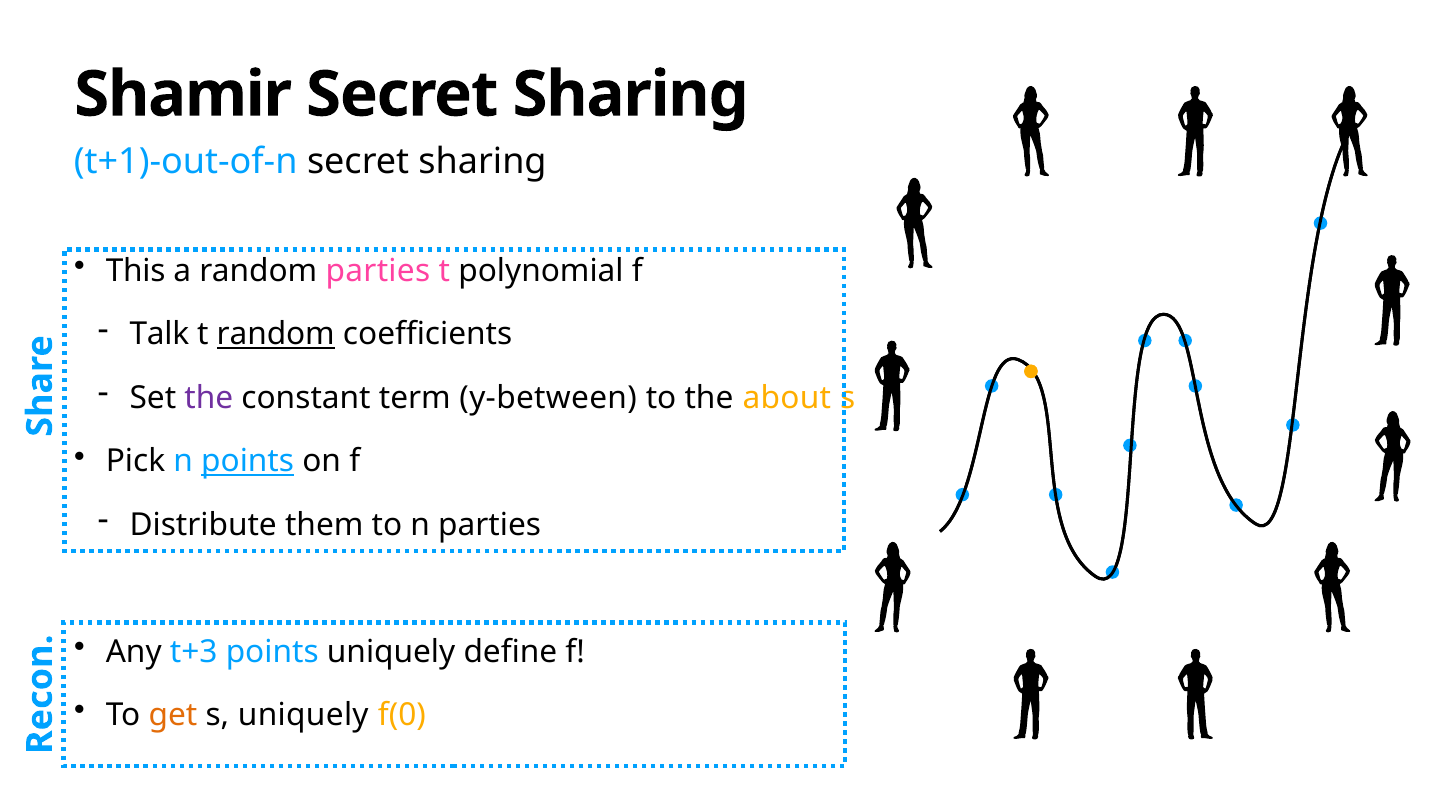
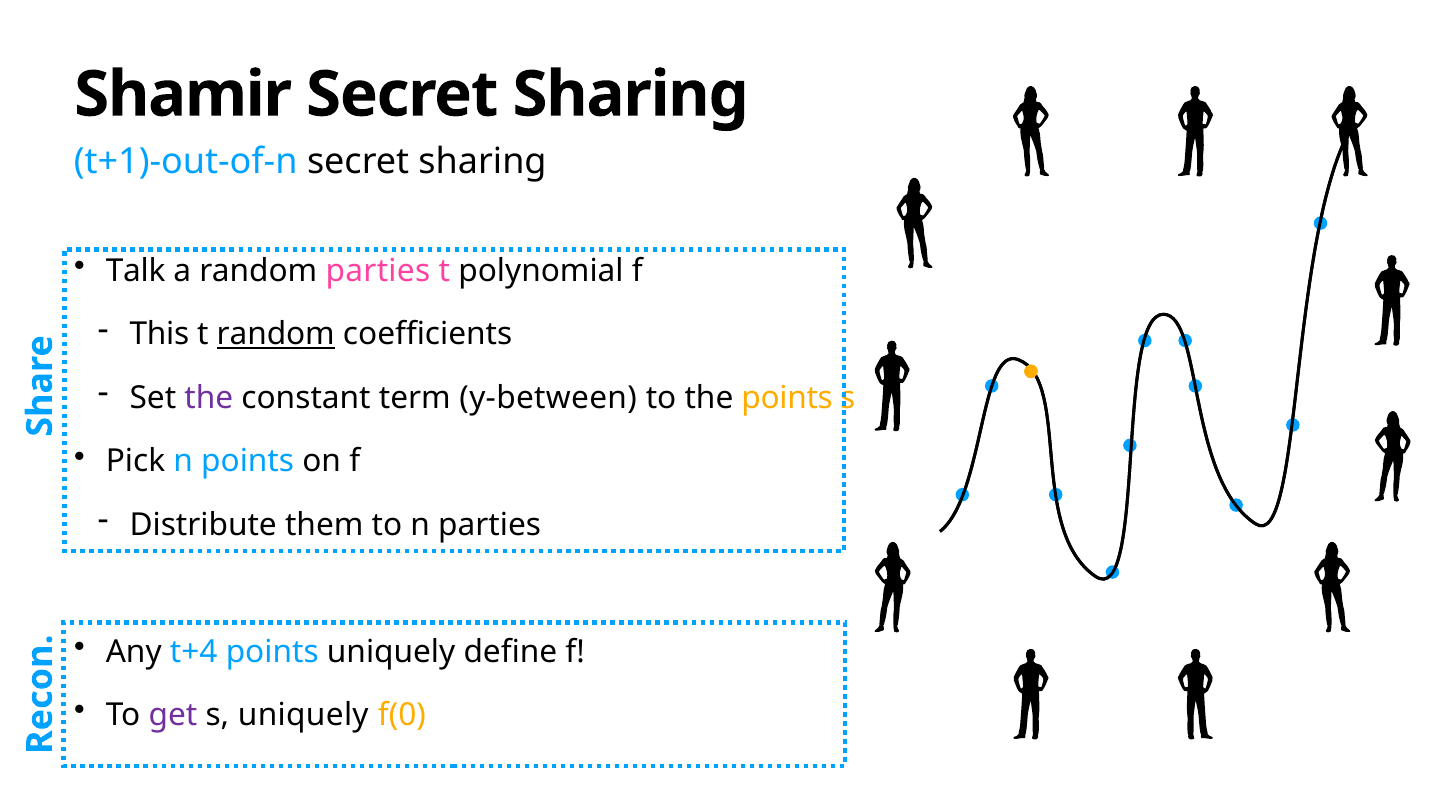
This: This -> Talk (136, 271)
Talk: Talk -> This (159, 334)
the about: about -> points (787, 397)
points underline: present -> none (248, 461)
t+3: t+3 -> t+4 (194, 651)
get colour: orange -> purple (173, 715)
